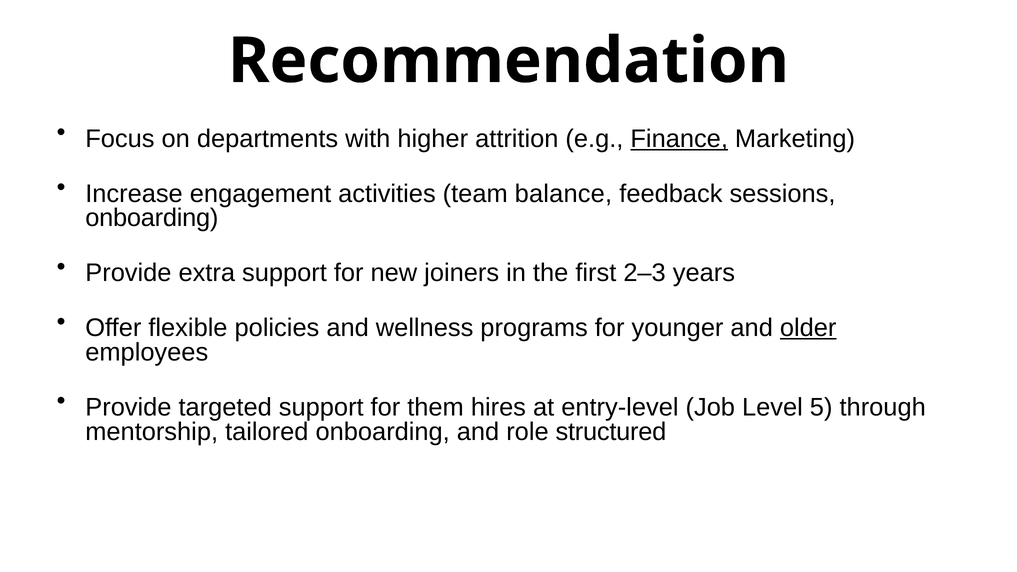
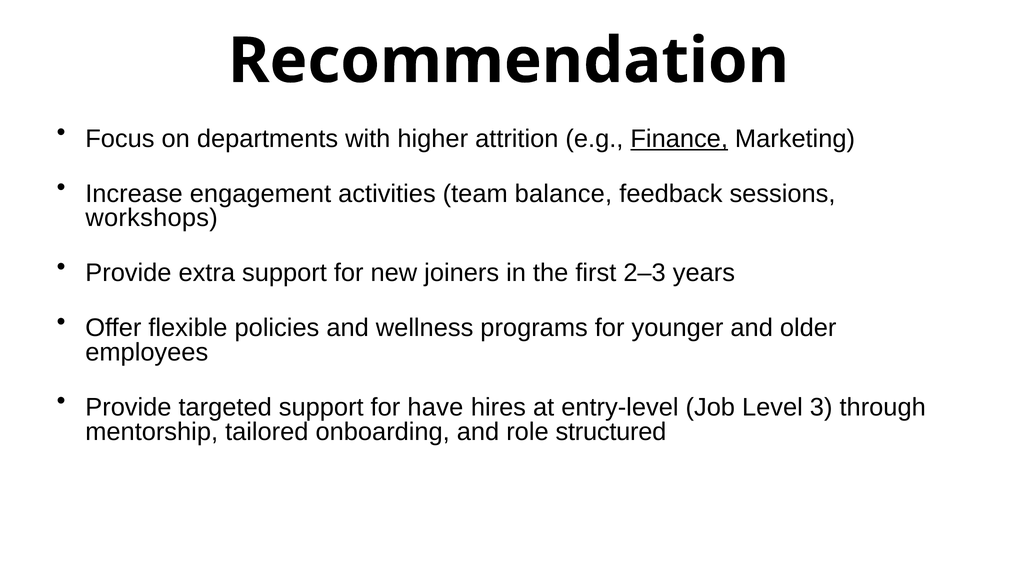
onboarding: onboarding -> workshops (152, 218)
older underline: present -> none (808, 328)
them: them -> have (435, 407)
5: 5 -> 3 (821, 407)
